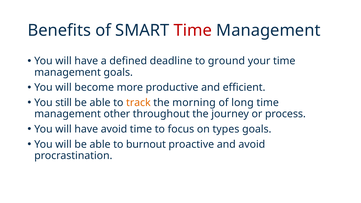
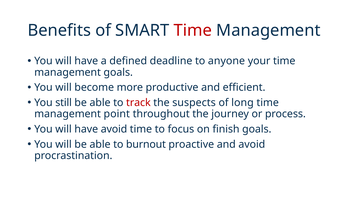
ground: ground -> anyone (226, 61)
track colour: orange -> red (138, 103)
morning: morning -> suspects (194, 103)
other: other -> point (117, 114)
types: types -> finish (226, 129)
